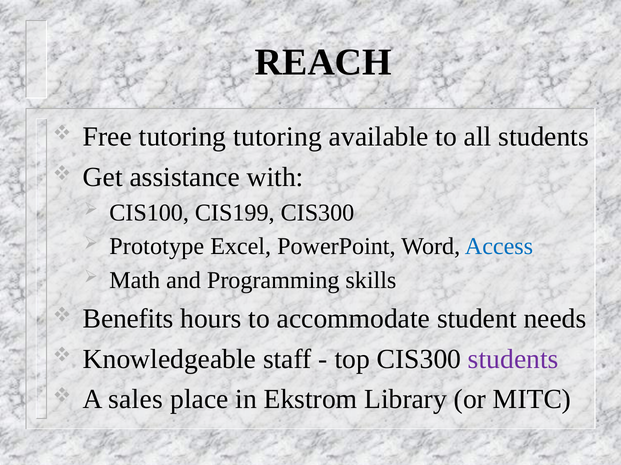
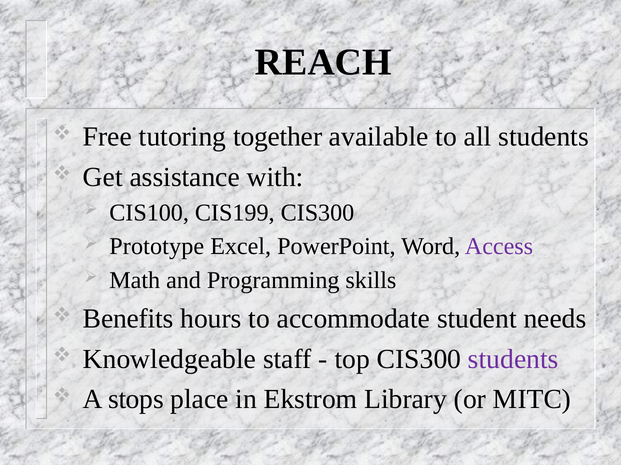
tutoring tutoring: tutoring -> together (278, 137)
Access colour: blue -> purple (499, 247)
sales: sales -> stops (136, 400)
